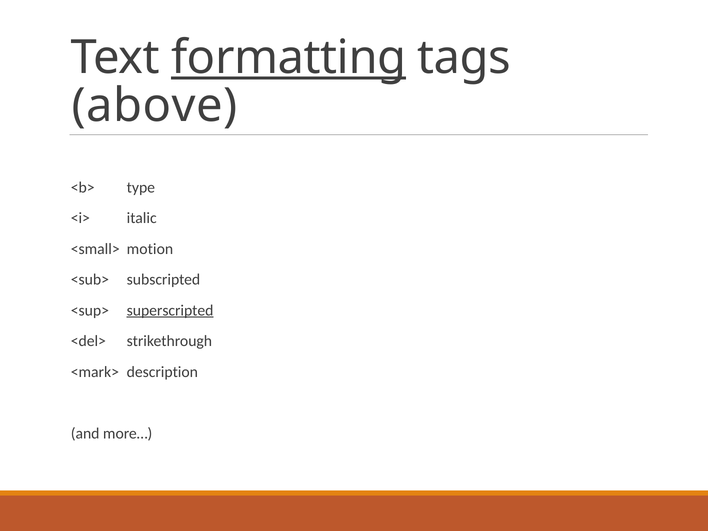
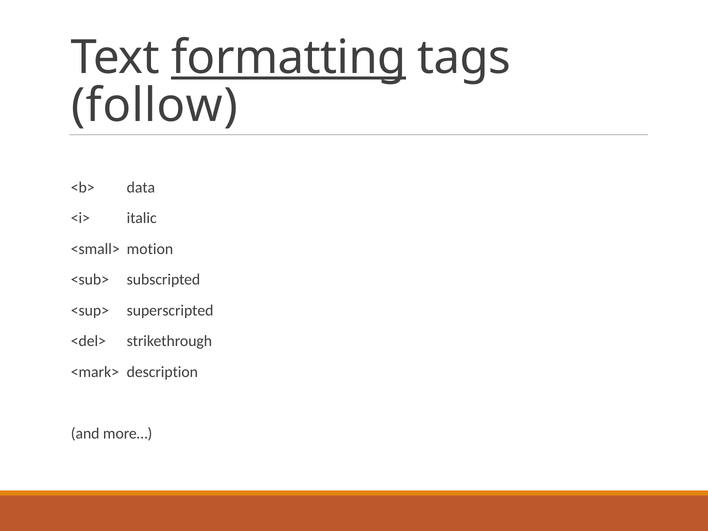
above: above -> follow (155, 106)
type: type -> data (141, 187)
superscripted underline: present -> none (170, 310)
